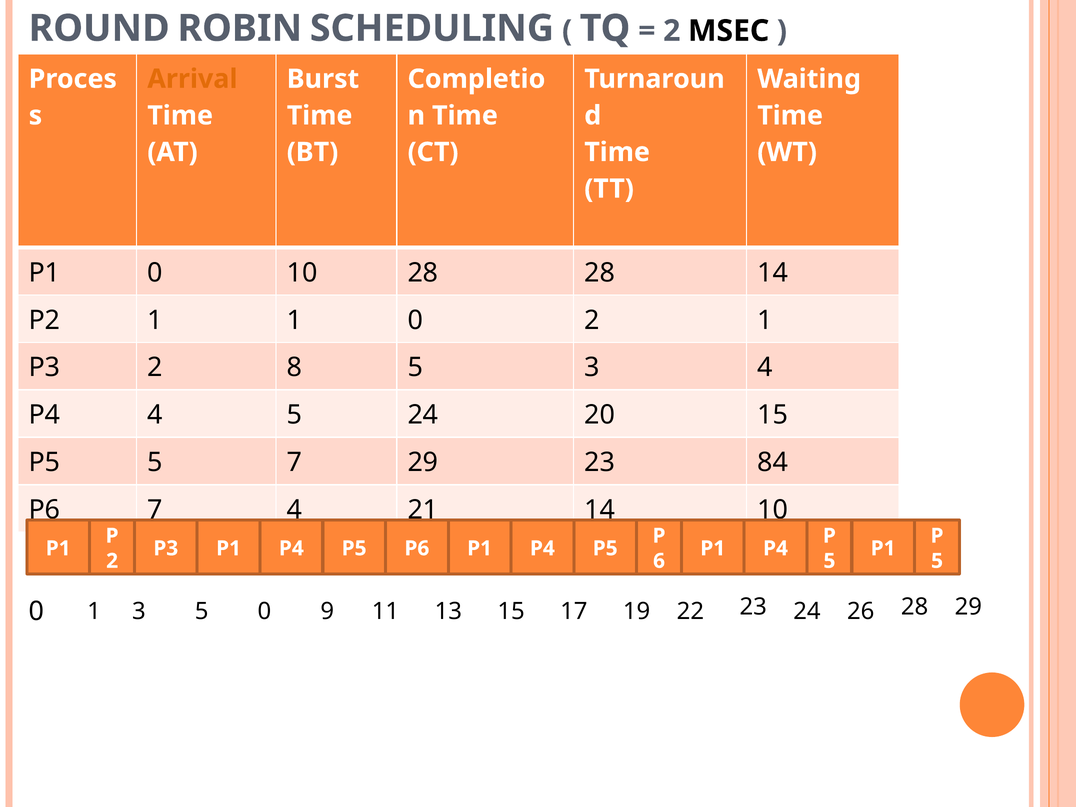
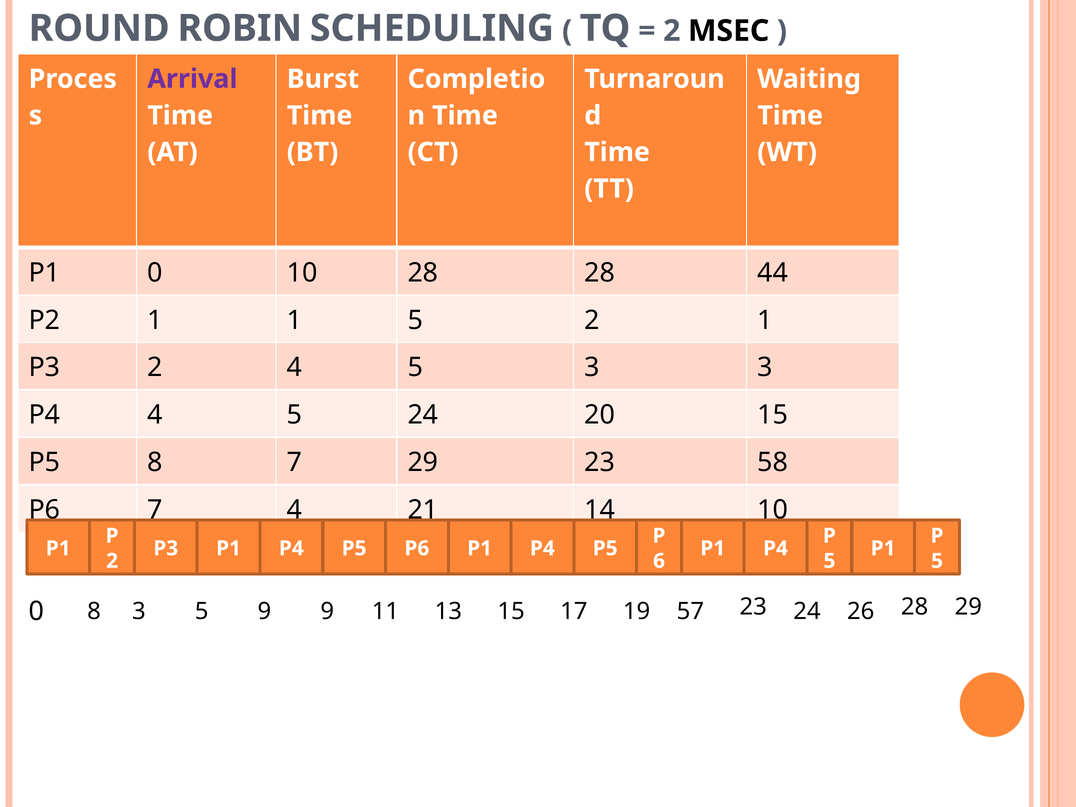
Arrival colour: orange -> purple (192, 79)
28 14: 14 -> 44 (773, 273)
1 0: 0 -> 5 (415, 320)
2 8: 8 -> 4 (294, 368)
3 4: 4 -> 3 (765, 368)
P5 5: 5 -> 8 (155, 462)
84: 84 -> 58 (773, 462)
0 1: 1 -> 8 (94, 611)
3 5 0: 0 -> 9 (264, 611)
22: 22 -> 57 (690, 611)
